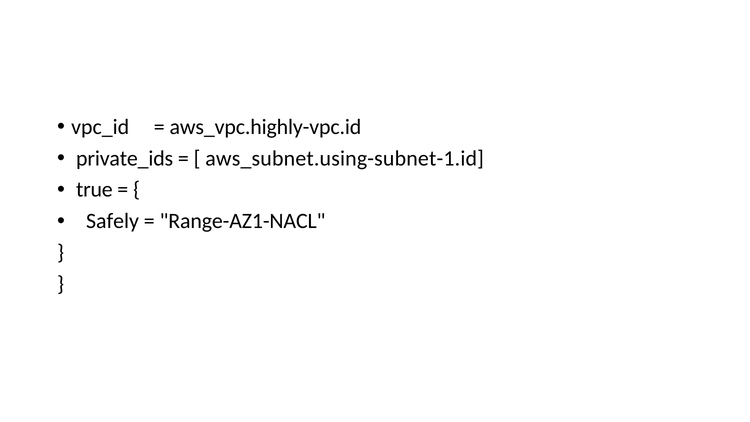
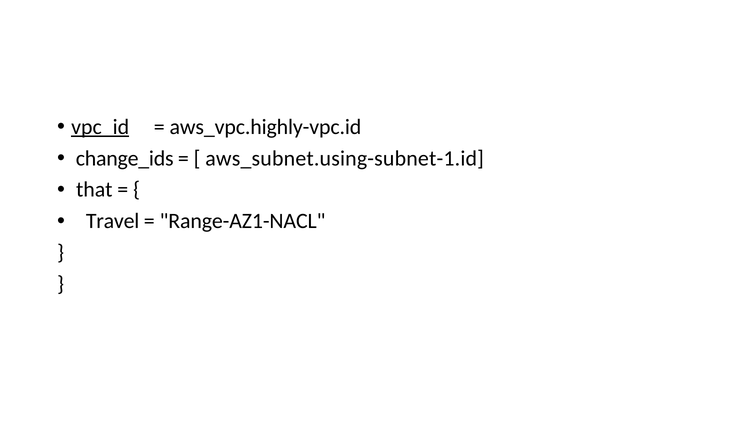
vpc_id underline: none -> present (100, 127)
private_ids: private_ids -> change_ids (125, 158)
true: true -> that (94, 190)
Safely: Safely -> Travel (113, 221)
